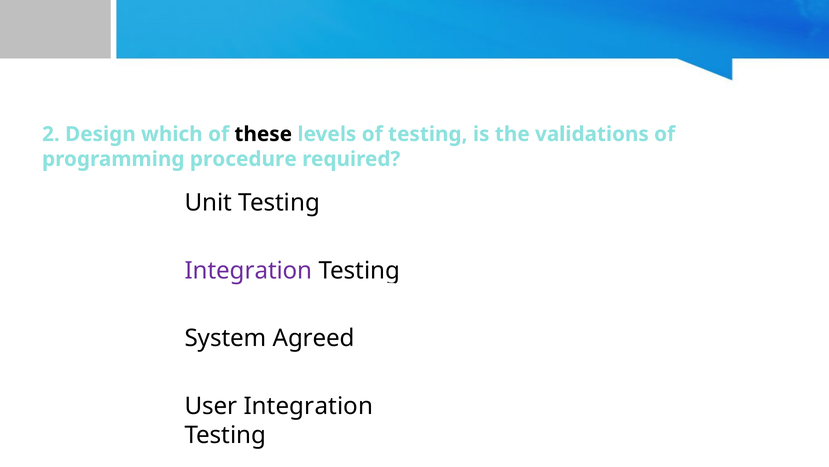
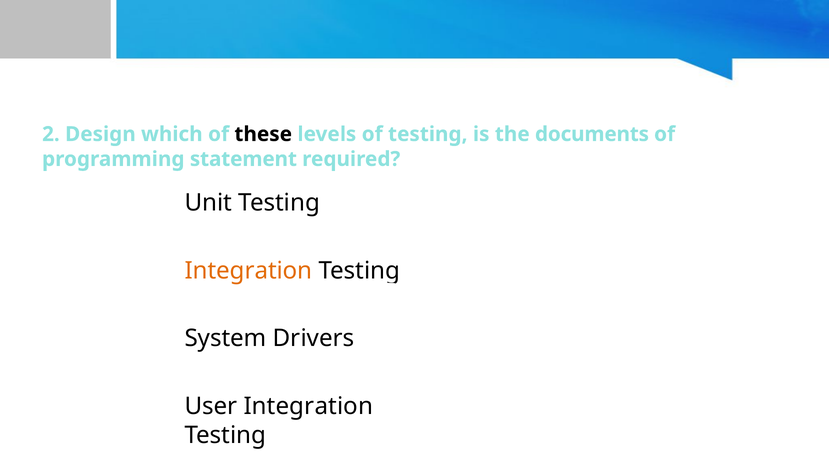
validations: validations -> documents (592, 134)
procedure: procedure -> statement (243, 159)
Integration colour: purple -> orange (248, 270)
Agreed: Agreed -> Drivers (314, 338)
